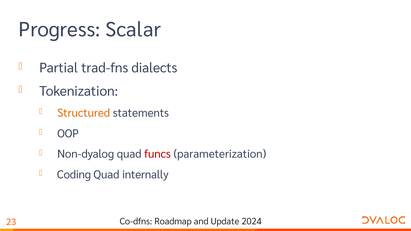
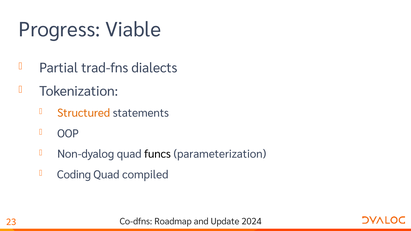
Scalar: Scalar -> Viable (133, 30)
funcs colour: red -> black (158, 154)
internally: internally -> compiled (145, 175)
